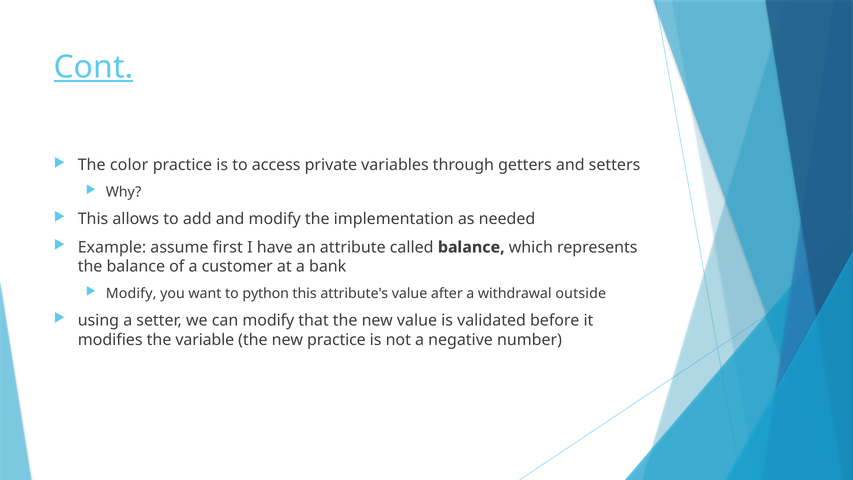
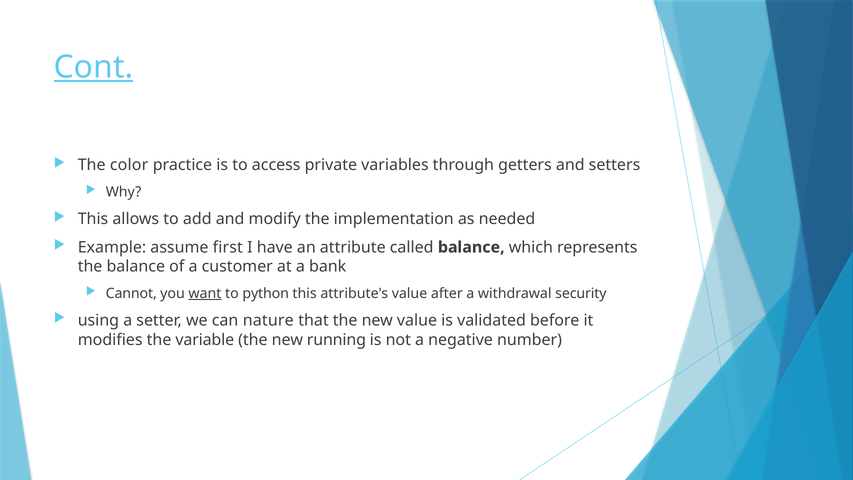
Modify: Modify -> Cannot (131, 293)
want underline: none -> present (205, 293)
outside: outside -> security (581, 293)
can modify: modify -> nature (268, 320)
new practice: practice -> running (336, 340)
